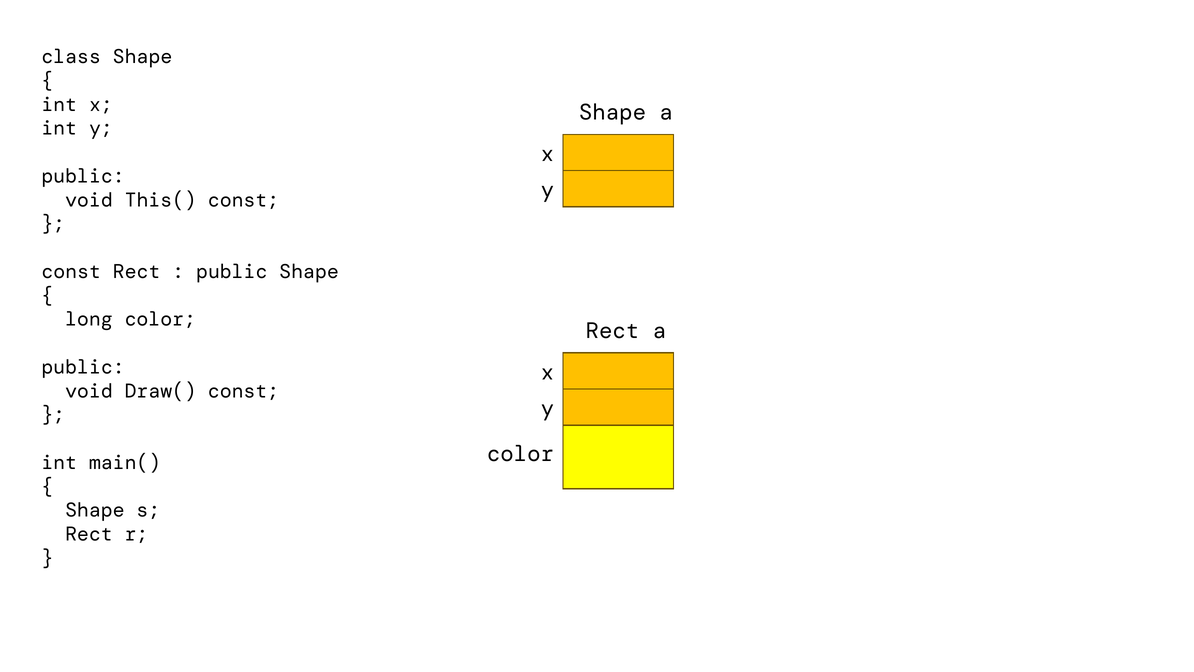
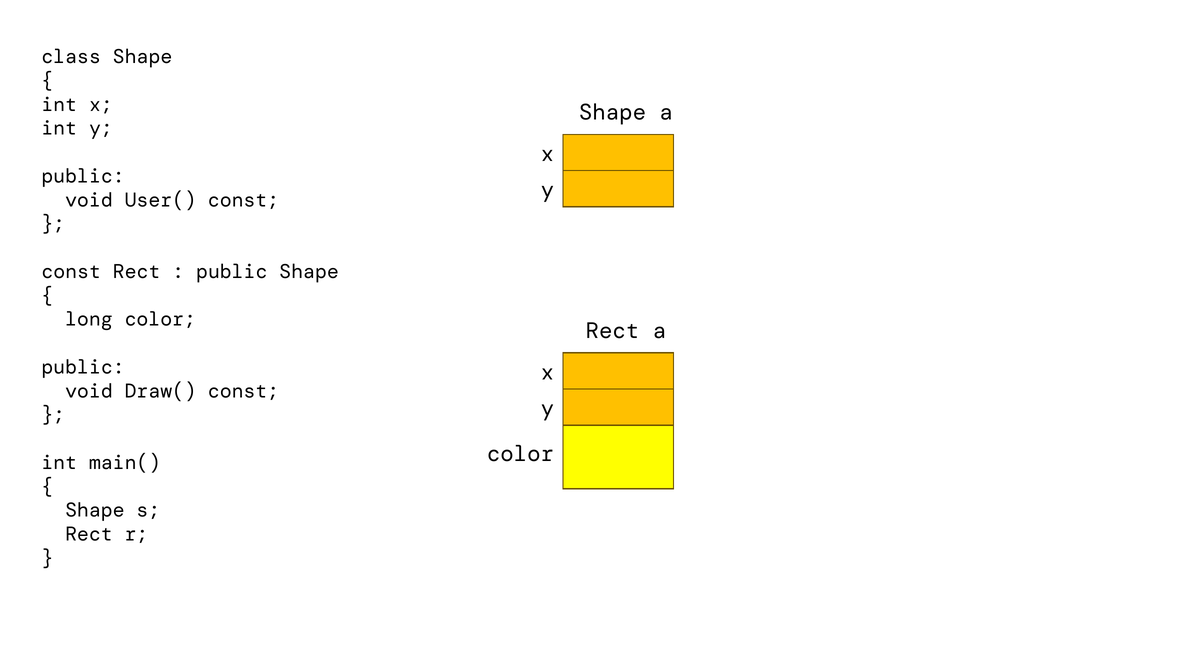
This(: This( -> User( (160, 200)
